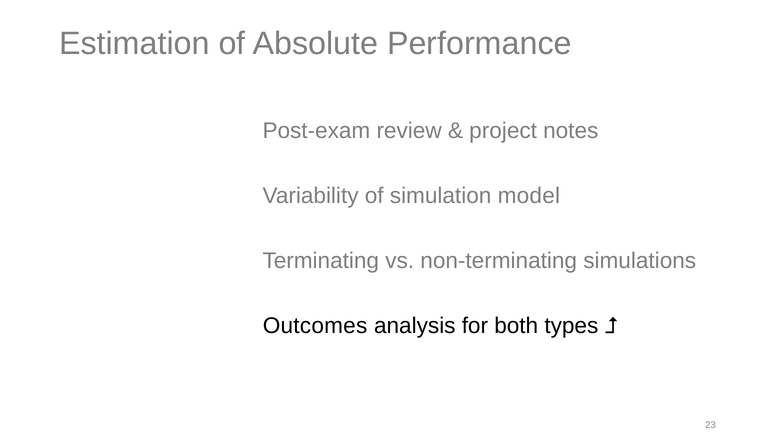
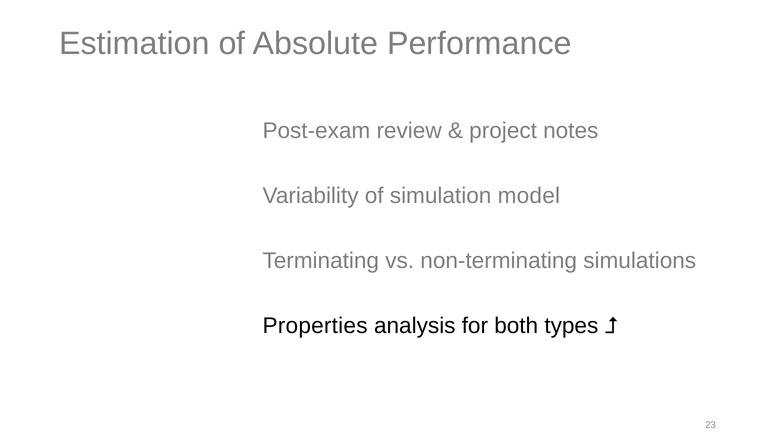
Outcomes: Outcomes -> Properties (315, 326)
